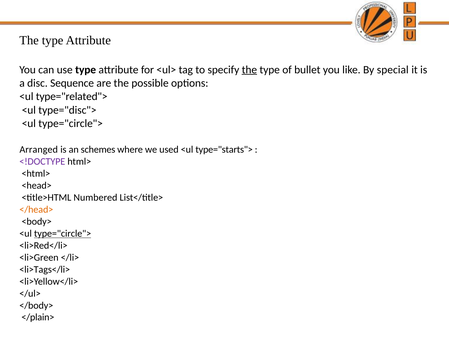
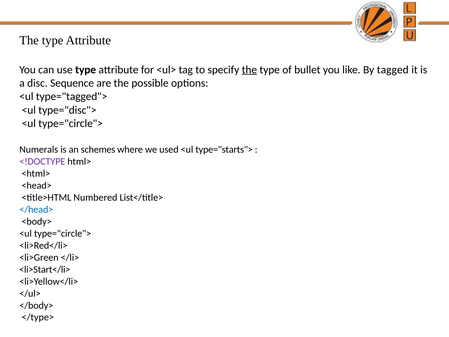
special: special -> tagged (393, 70)
type="related">: type="related"> -> type="tagged"> (72, 97)
Arranged: Arranged -> Numerals (39, 150)
</head> colour: orange -> blue (36, 209)
type="circle"> underline: present -> none (63, 233)
<li>Tags</li>: <li>Tags</li> -> <li>Start</li> (45, 269)
</plain>: </plain> -> </type> (38, 317)
